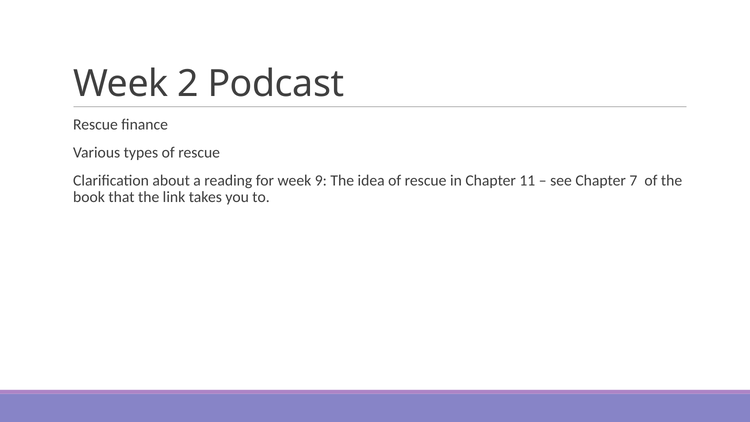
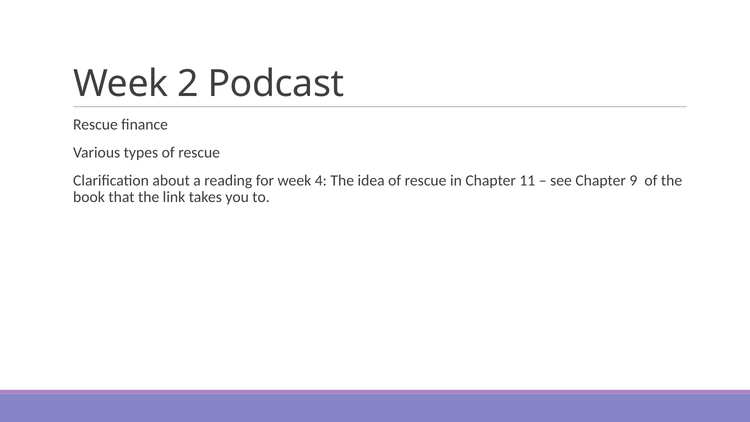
9: 9 -> 4 (321, 180)
7: 7 -> 9 (633, 180)
